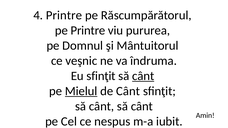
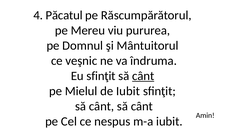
4 Printre: Printre -> Păcatul (64, 15)
pe Printre: Printre -> Mereu (88, 30)
Mielul underline: present -> none (81, 91)
de Cânt: Cânt -> Iubit (128, 91)
